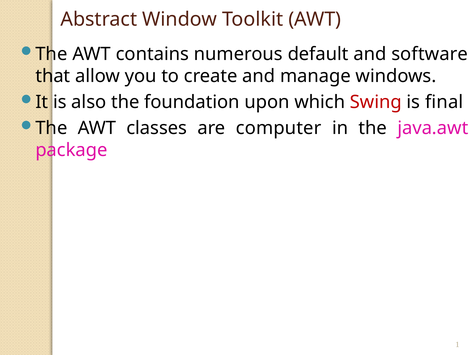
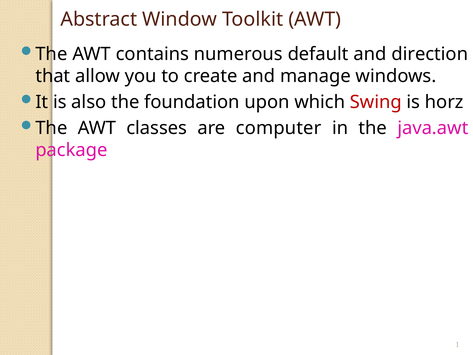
software: software -> direction (430, 54)
final: final -> horz (444, 102)
